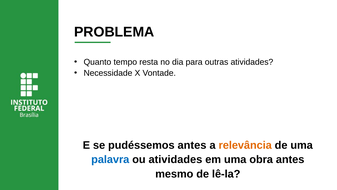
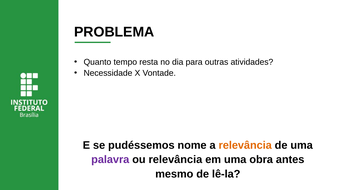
pudéssemos antes: antes -> nome (192, 145)
palavra colour: blue -> purple (110, 159)
ou atividades: atividades -> relevância (175, 159)
